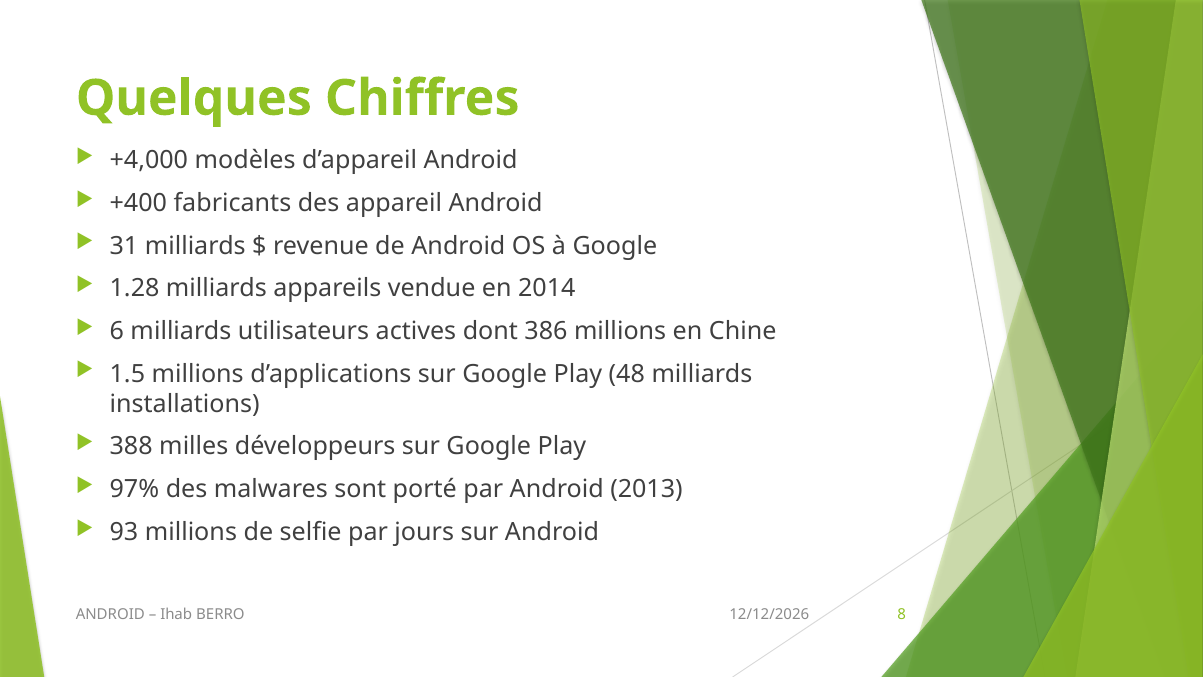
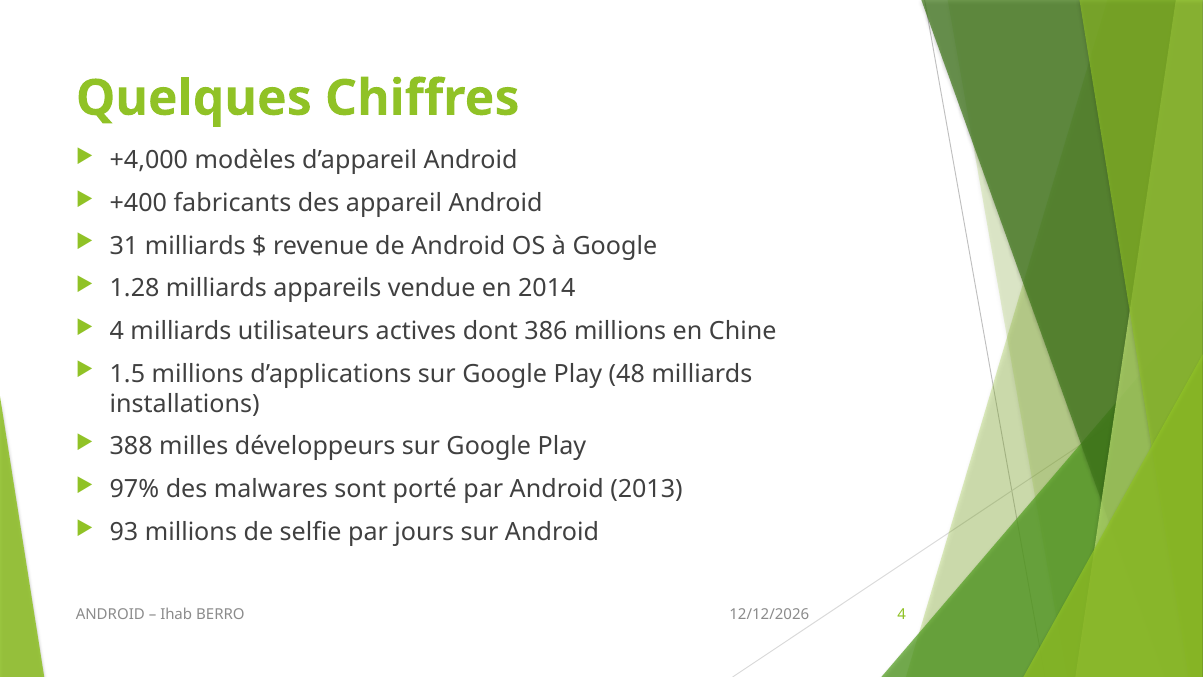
6: 6 -> 4 (117, 331)
BERRO 8: 8 -> 4 (902, 614)
